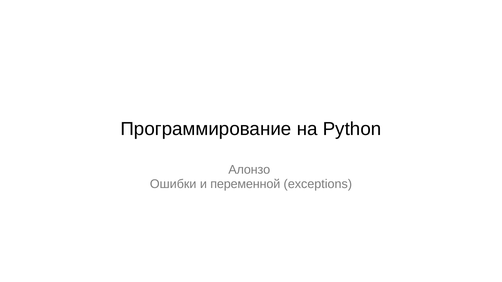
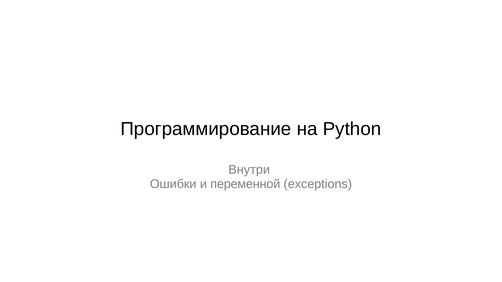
Алонзо: Алонзо -> Внутри (249, 170)
